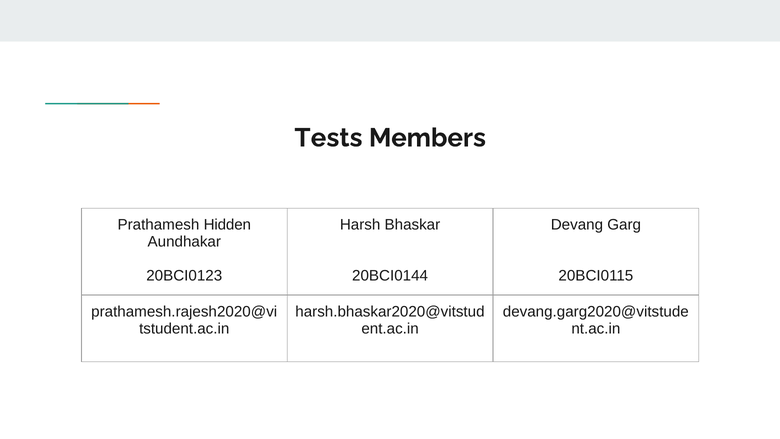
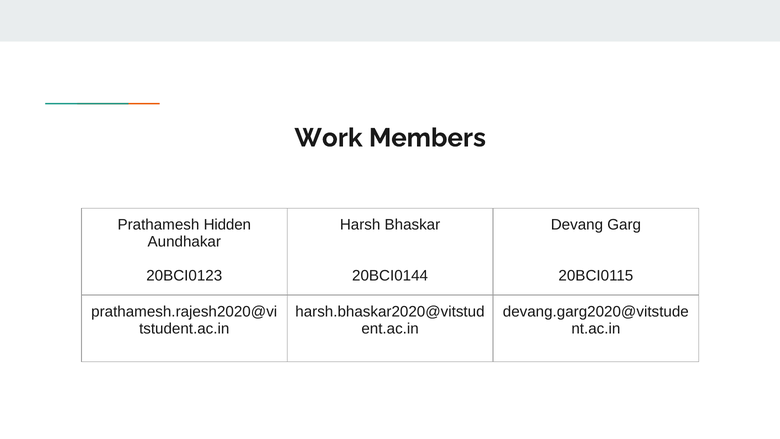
Tests: Tests -> Work (328, 138)
